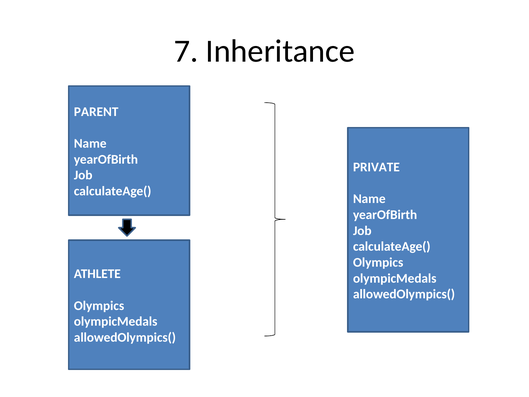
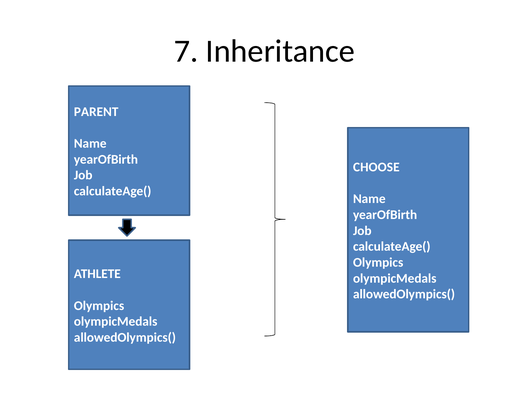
PRIVATE: PRIVATE -> CHOOSE (376, 167)
